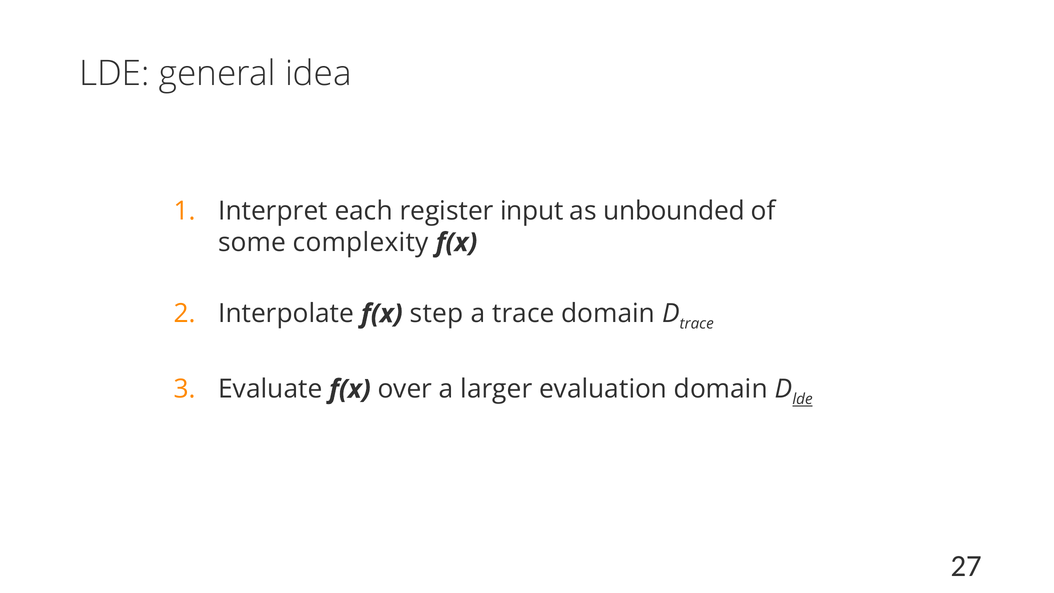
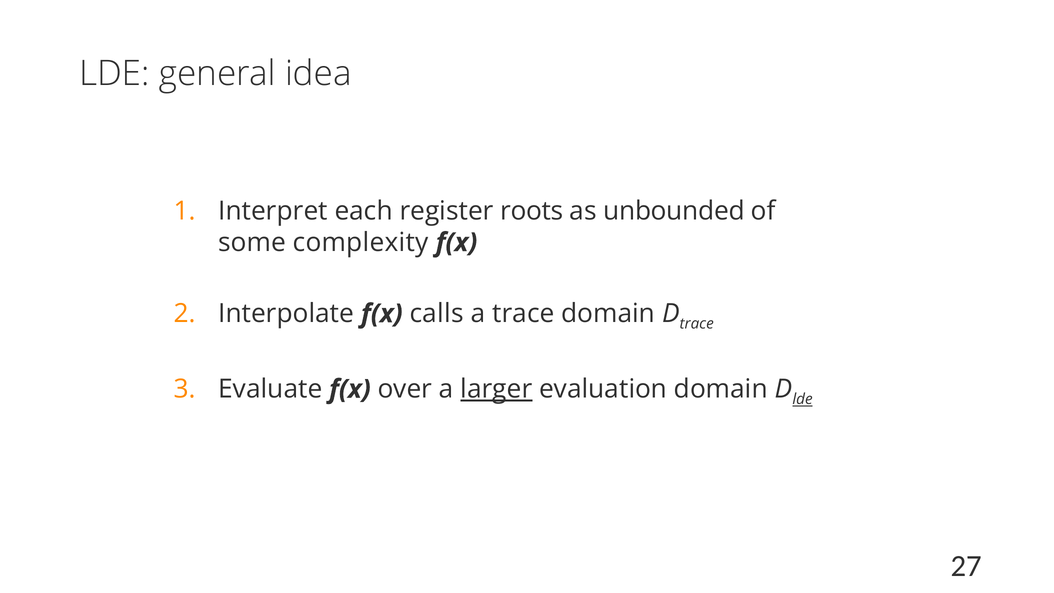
input: input -> roots (532, 211)
step: step -> calls (437, 314)
larger underline: none -> present (496, 389)
